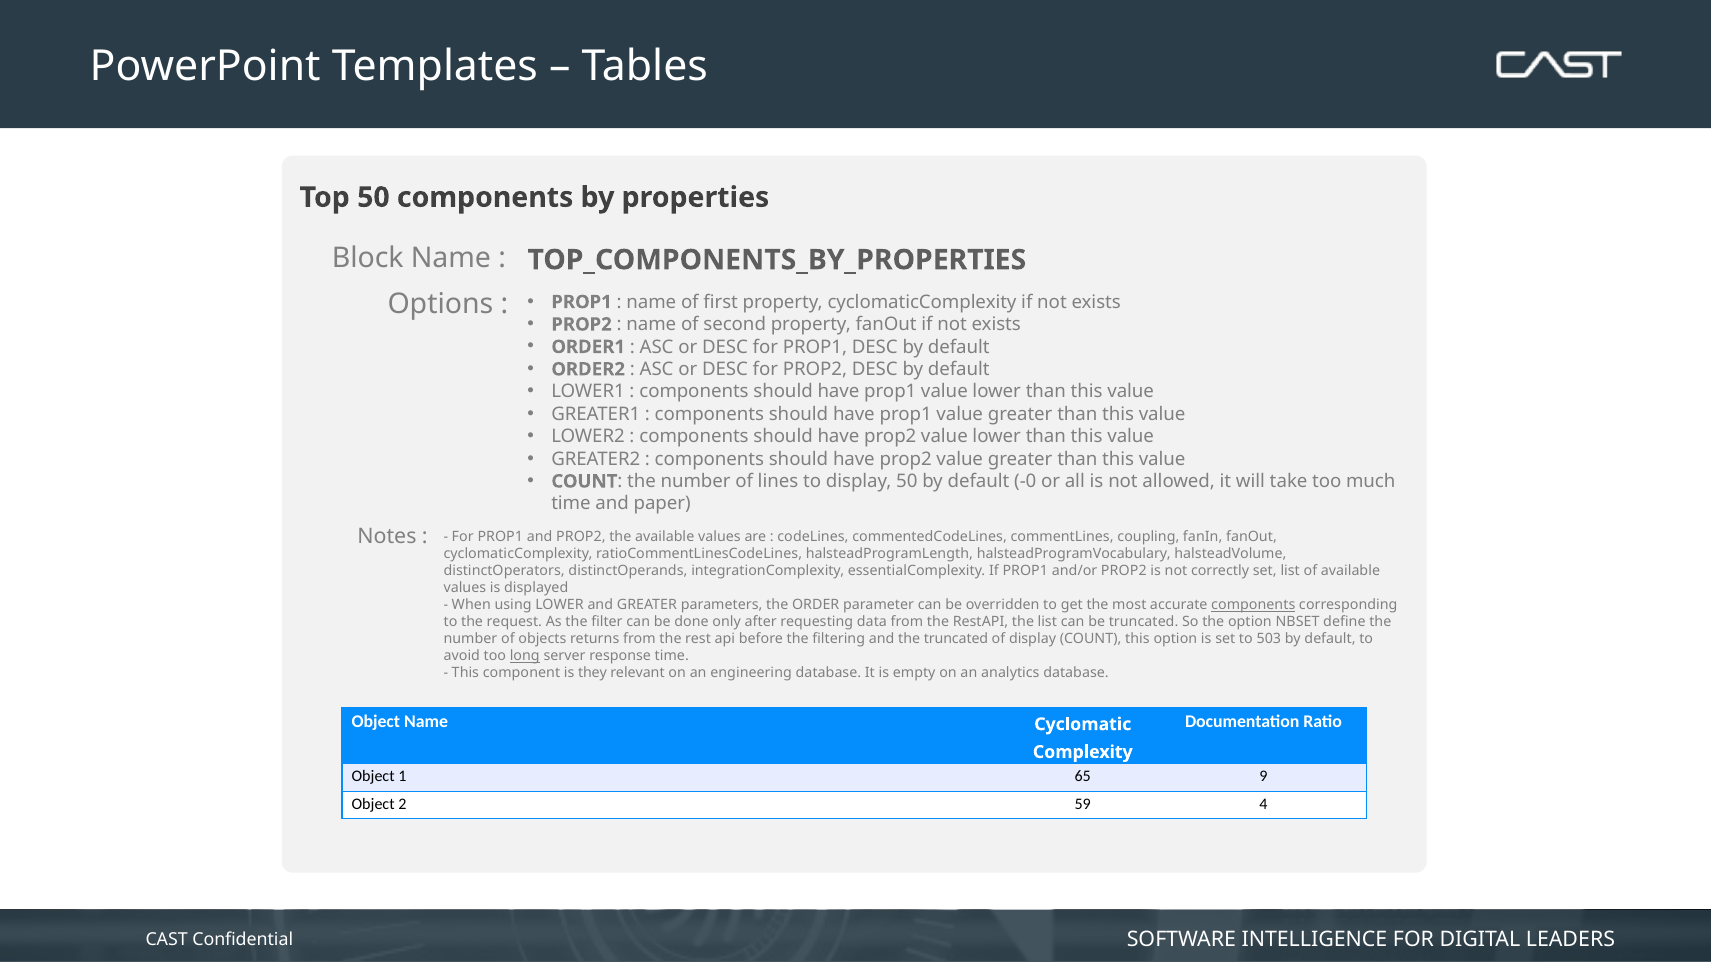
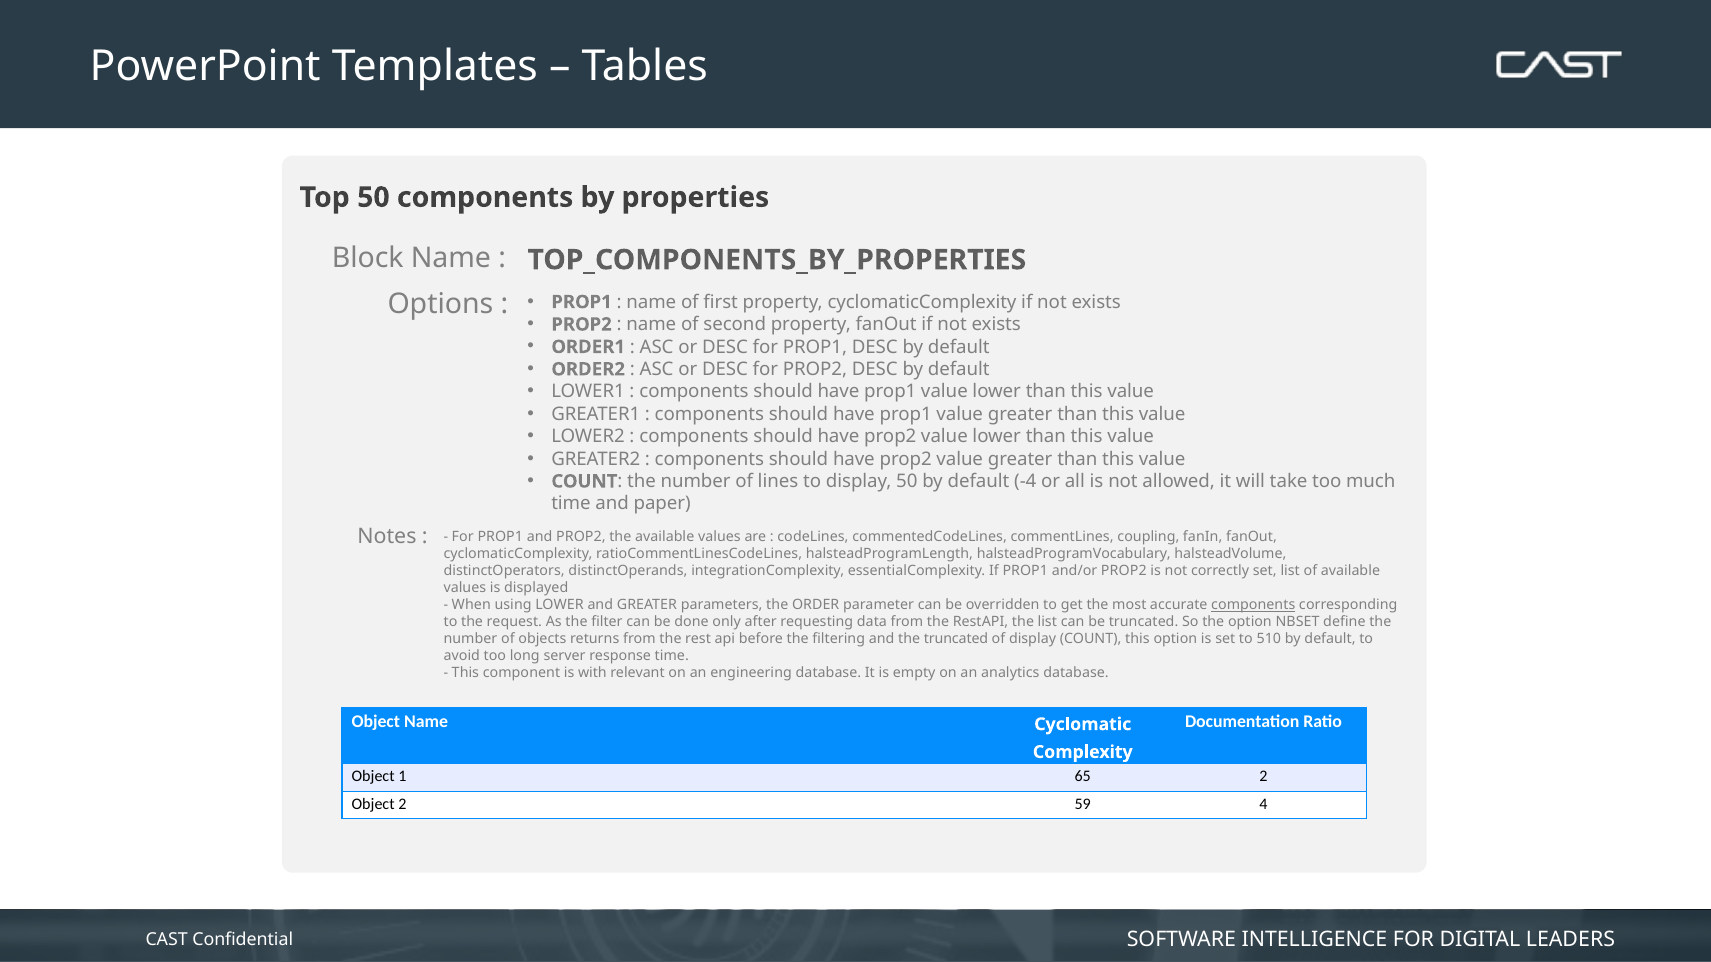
-0: -0 -> -4 (1025, 482)
503: 503 -> 510 (1269, 639)
long underline: present -> none (525, 656)
they: they -> with (592, 673)
65 9: 9 -> 2 (1264, 776)
